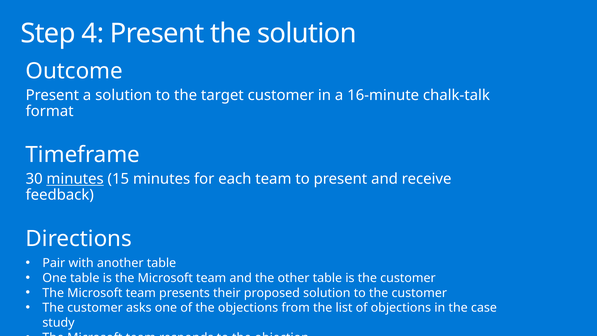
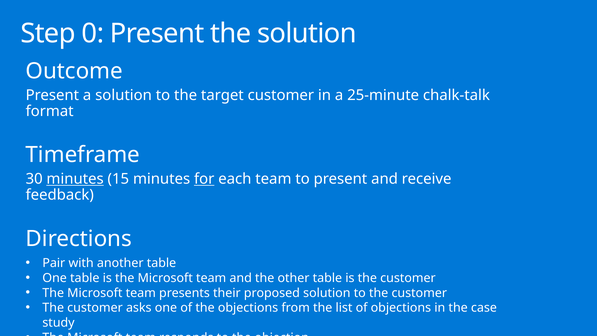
4: 4 -> 0 (93, 33)
16-minute: 16-minute -> 25-minute (383, 95)
for underline: none -> present (204, 179)
